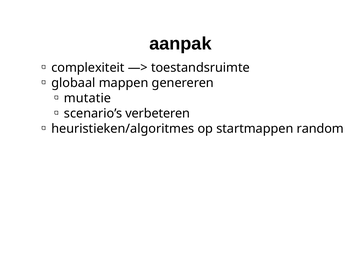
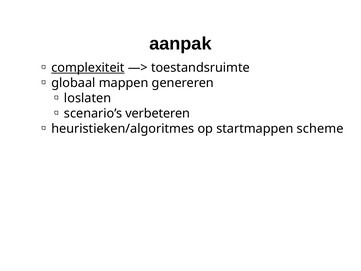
complexiteit underline: none -> present (88, 68)
mutatie: mutatie -> loslaten (88, 98)
random: random -> scheme (320, 128)
